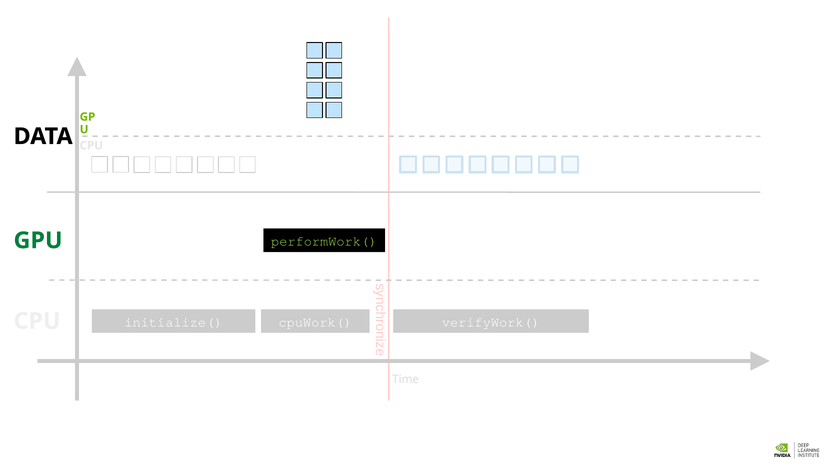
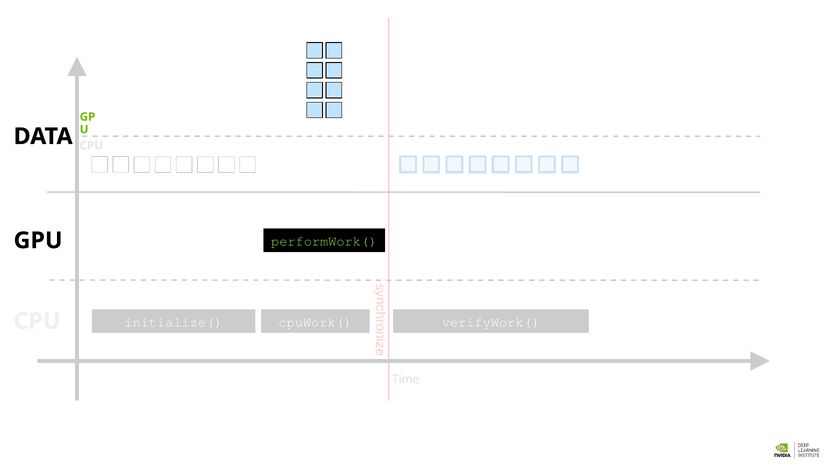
GPU colour: green -> black (38, 240)
